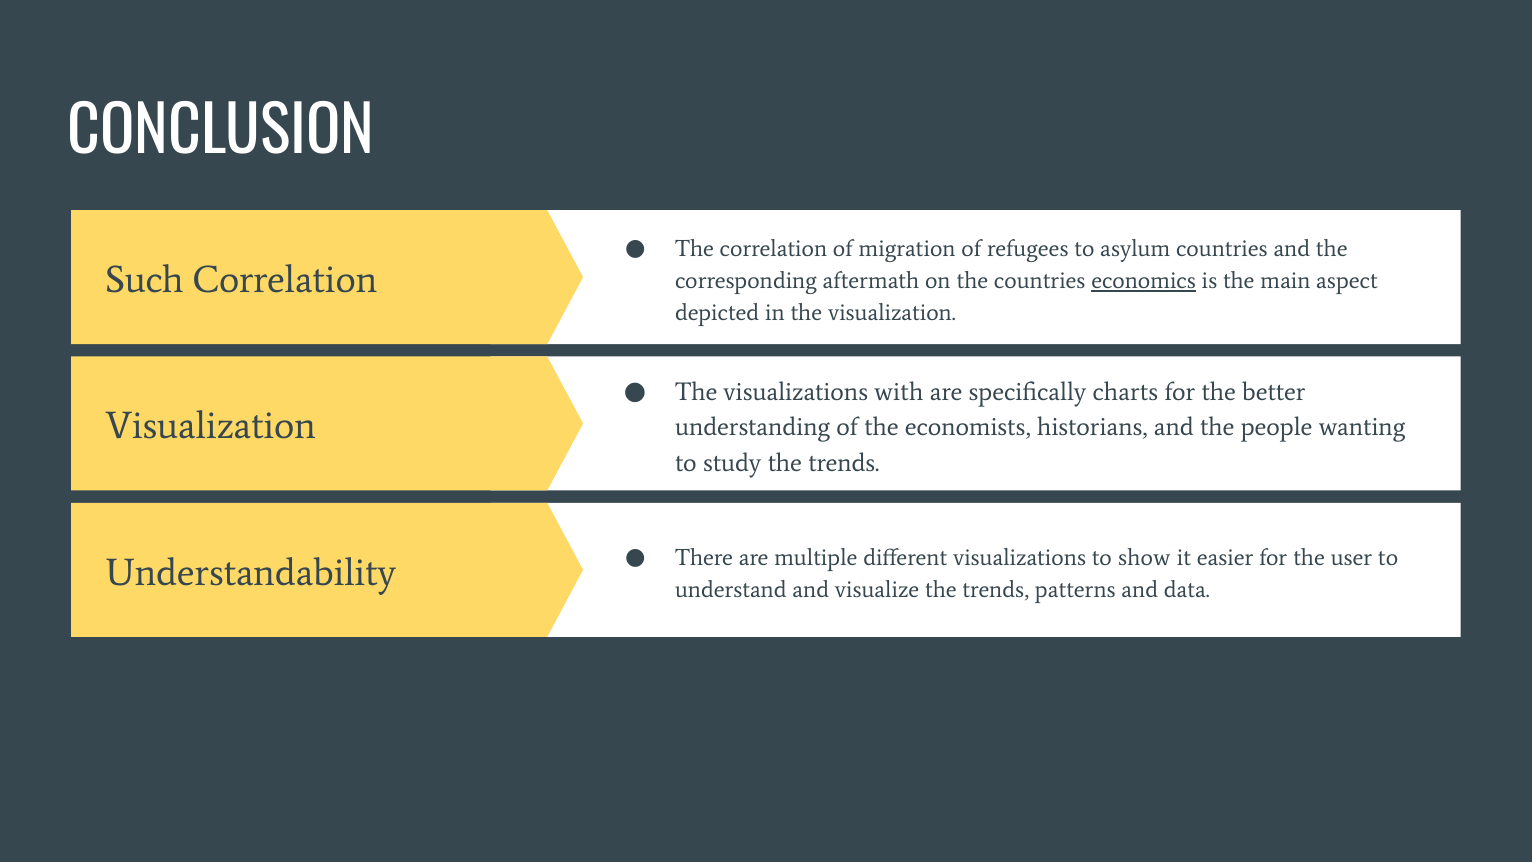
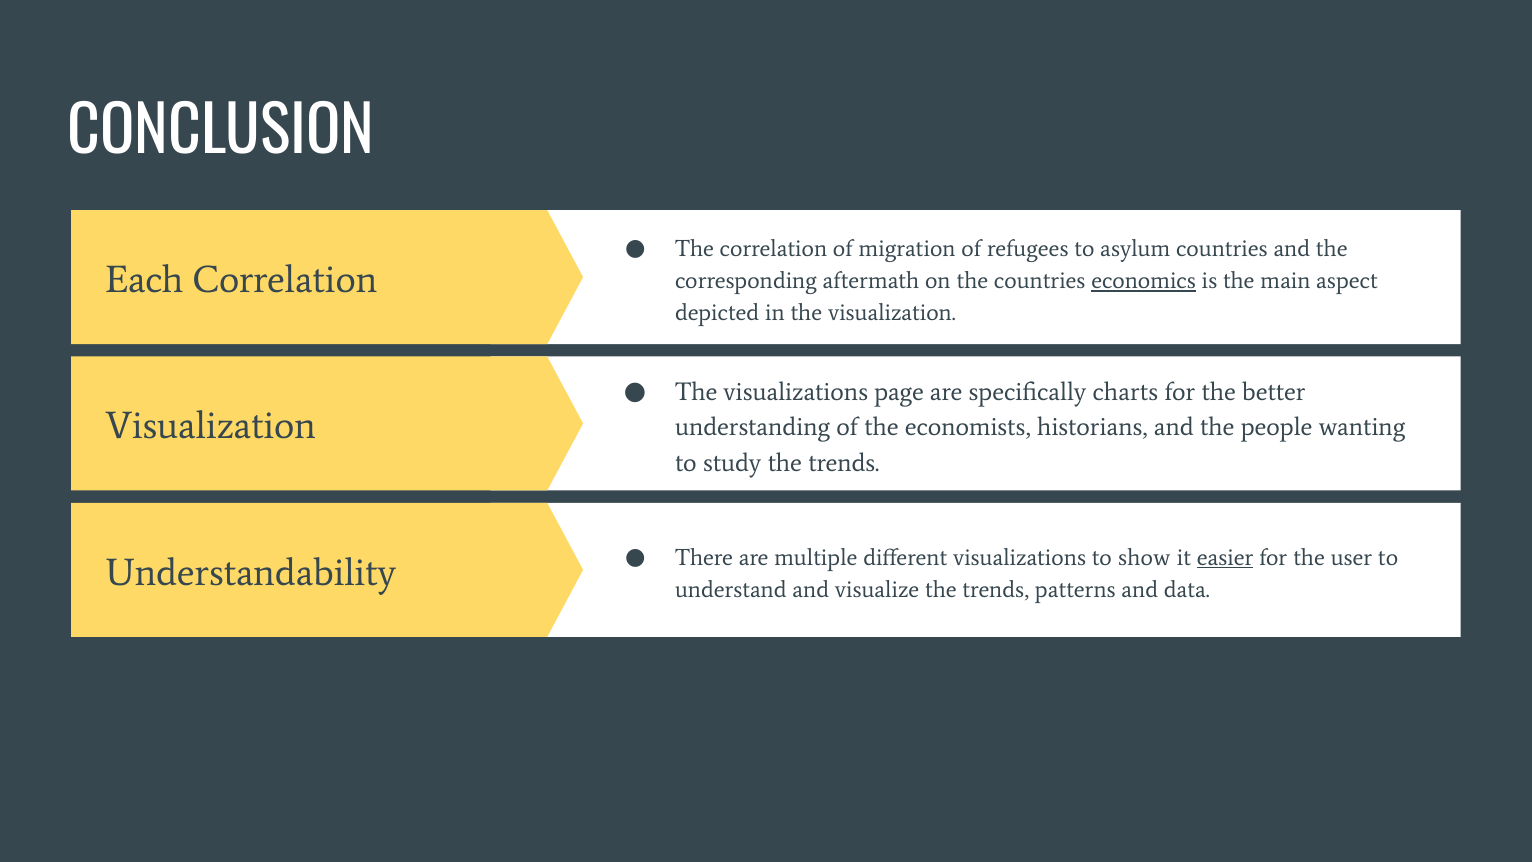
Such: Such -> Each (144, 280)
with: with -> page (899, 392)
easier underline: none -> present (1225, 558)
